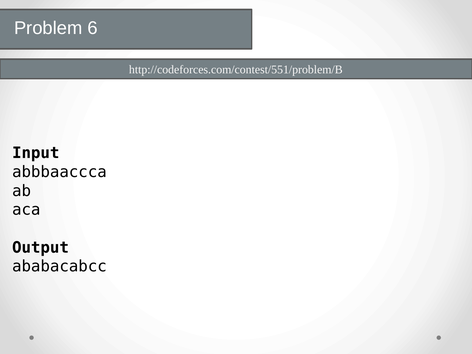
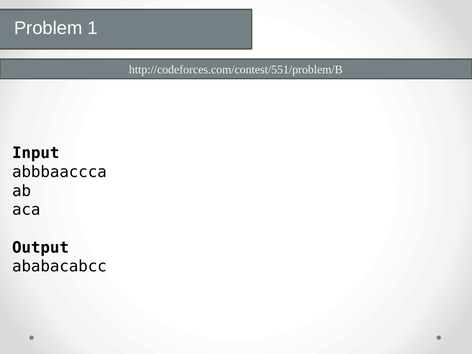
6: 6 -> 1 (92, 28)
